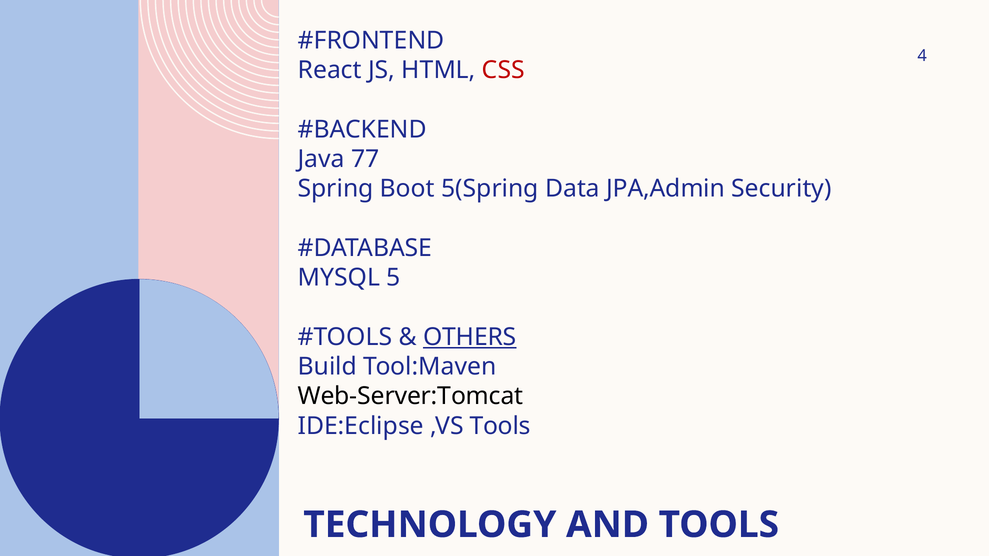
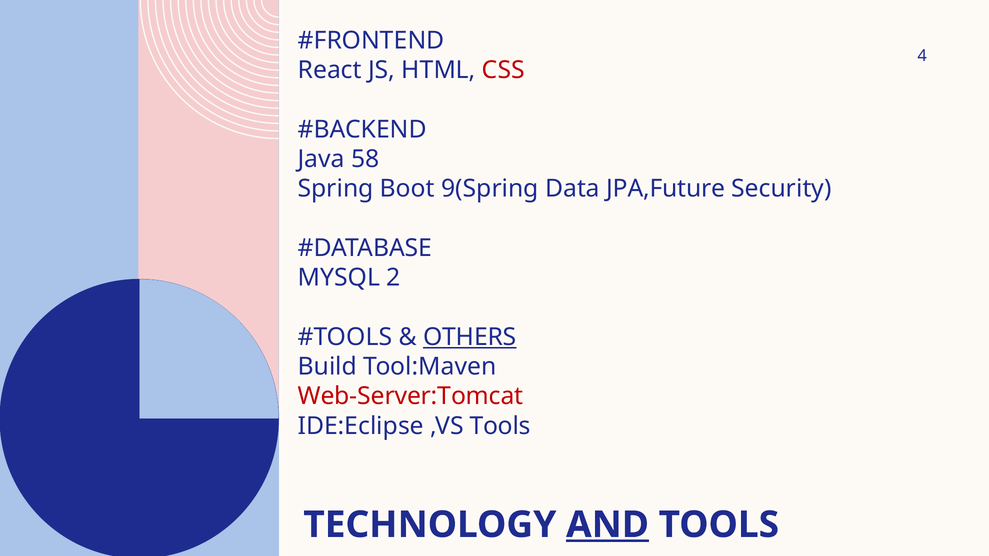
77: 77 -> 58 (365, 159)
5(Spring: 5(Spring -> 9(Spring (490, 189)
JPA,Admin: JPA,Admin -> JPA,Future (666, 189)
5: 5 -> 2 (393, 278)
Web-Server:Tomcat colour: black -> red (411, 397)
AND underline: none -> present (607, 525)
